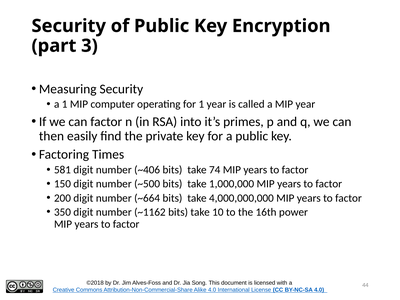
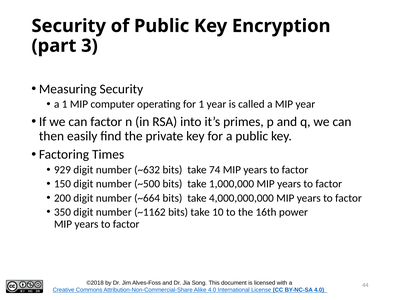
581: 581 -> 929 (62, 170)
~406: ~406 -> ~632 (147, 170)
